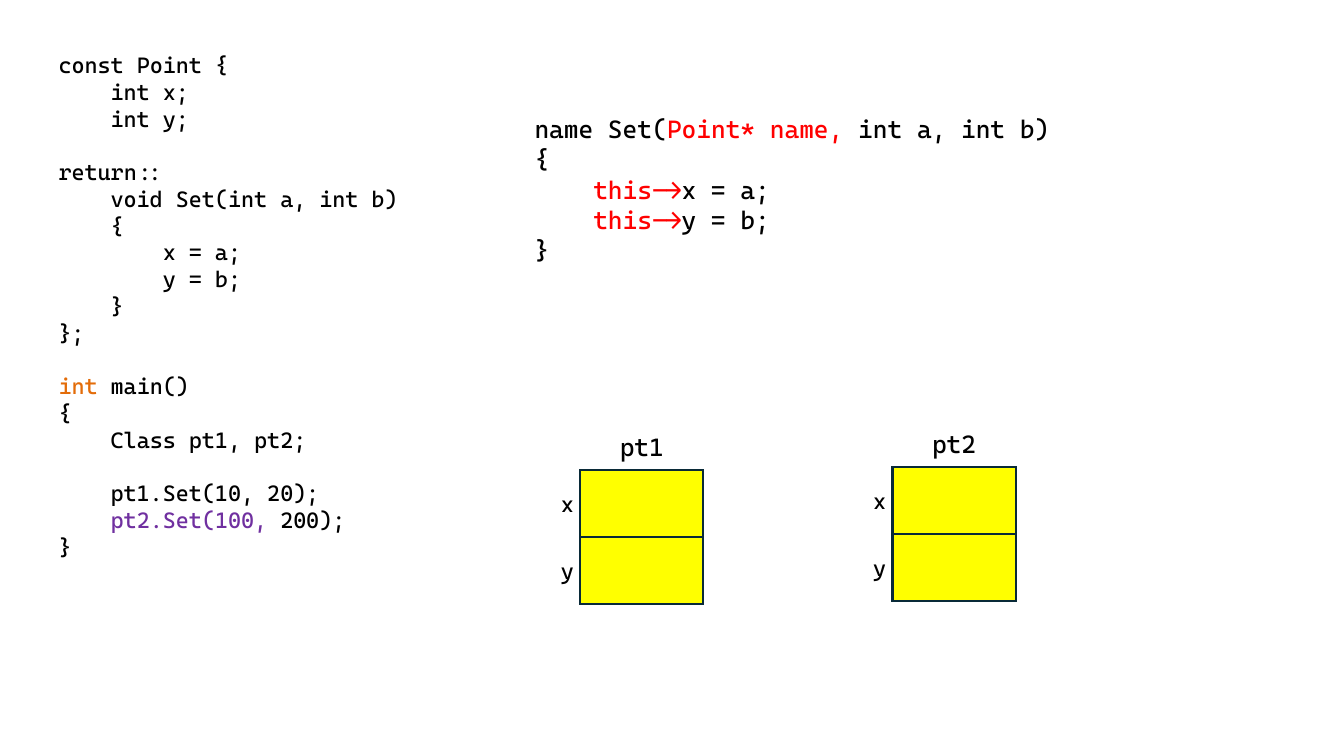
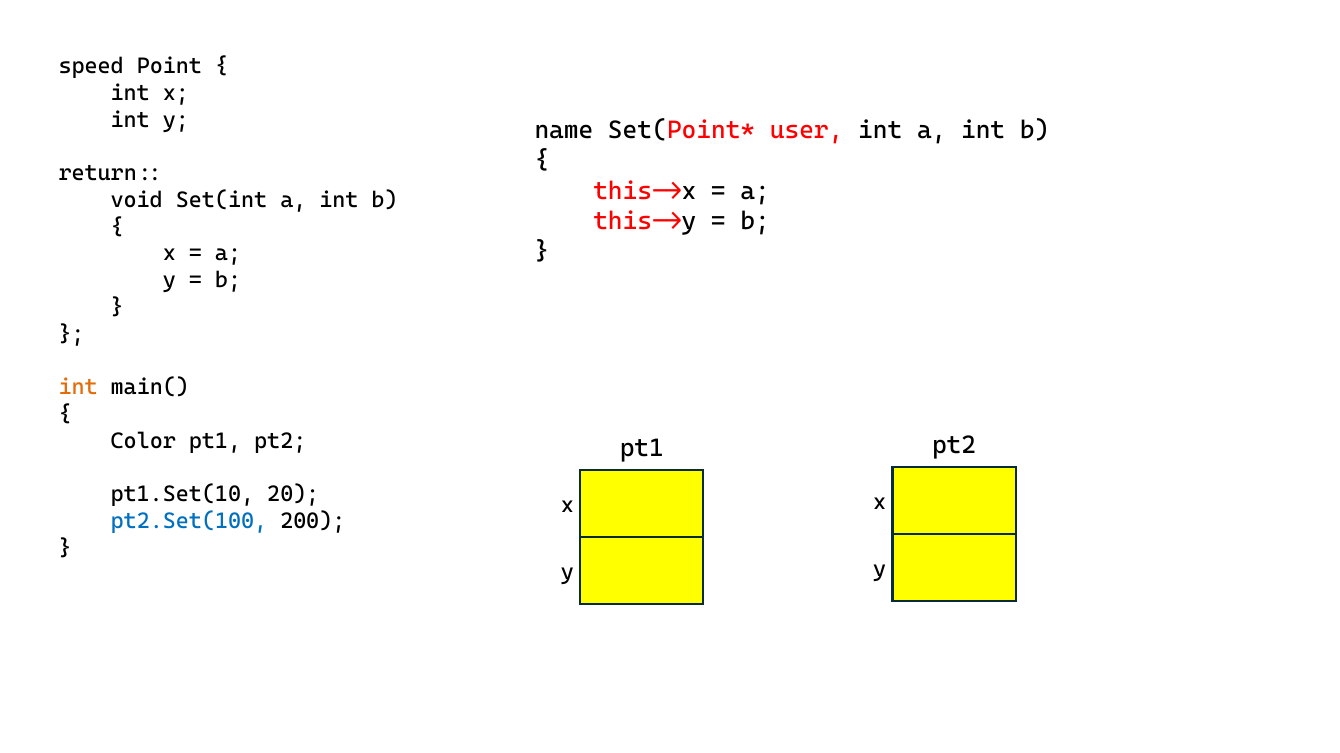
const: const -> speed (91, 66)
name: name -> user (807, 131)
Class: Class -> Color (143, 441)
pt2.Set(100 colour: purple -> blue (189, 522)
